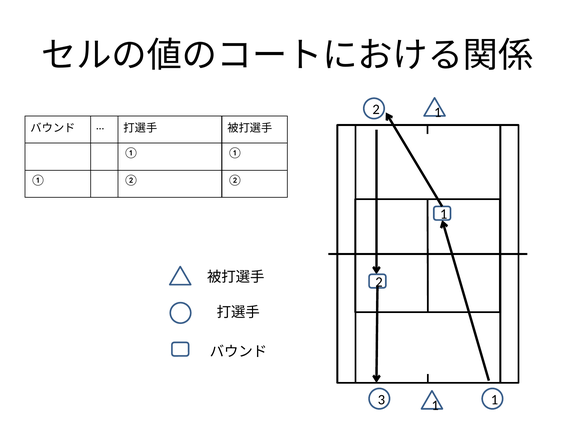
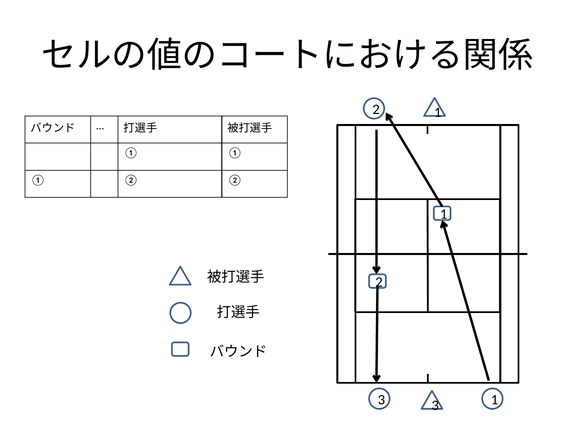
3 1: 1 -> 3 (435, 406)
